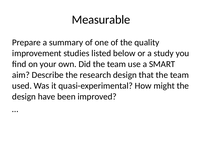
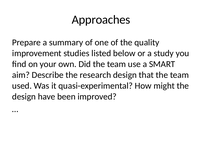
Measurable: Measurable -> Approaches (101, 20)
